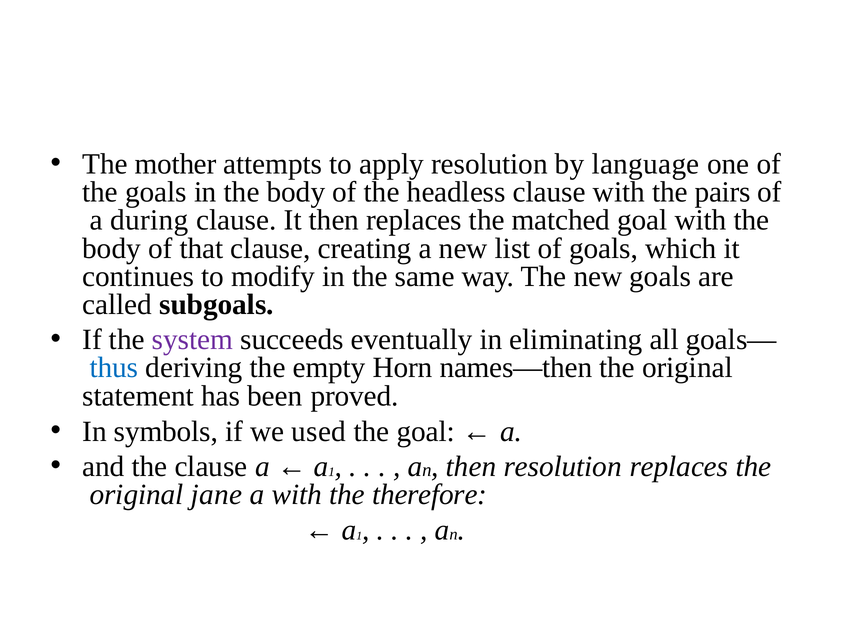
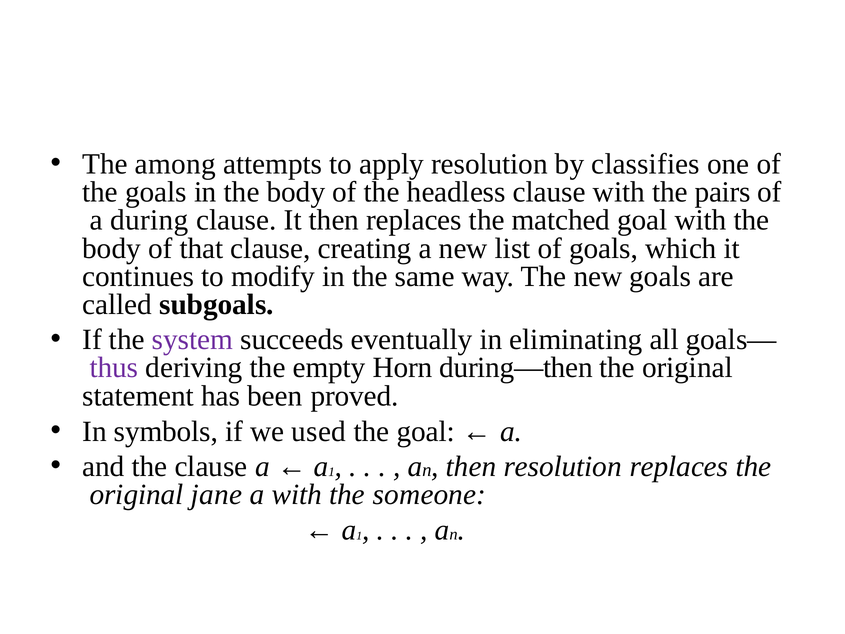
mother: mother -> among (175, 164)
language: language -> classifies (646, 164)
thus colour: blue -> purple (114, 368)
names—then: names—then -> during—then (516, 368)
therefore: therefore -> someone (429, 494)
